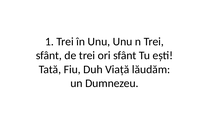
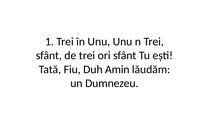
Viață: Viață -> Amin (117, 70)
